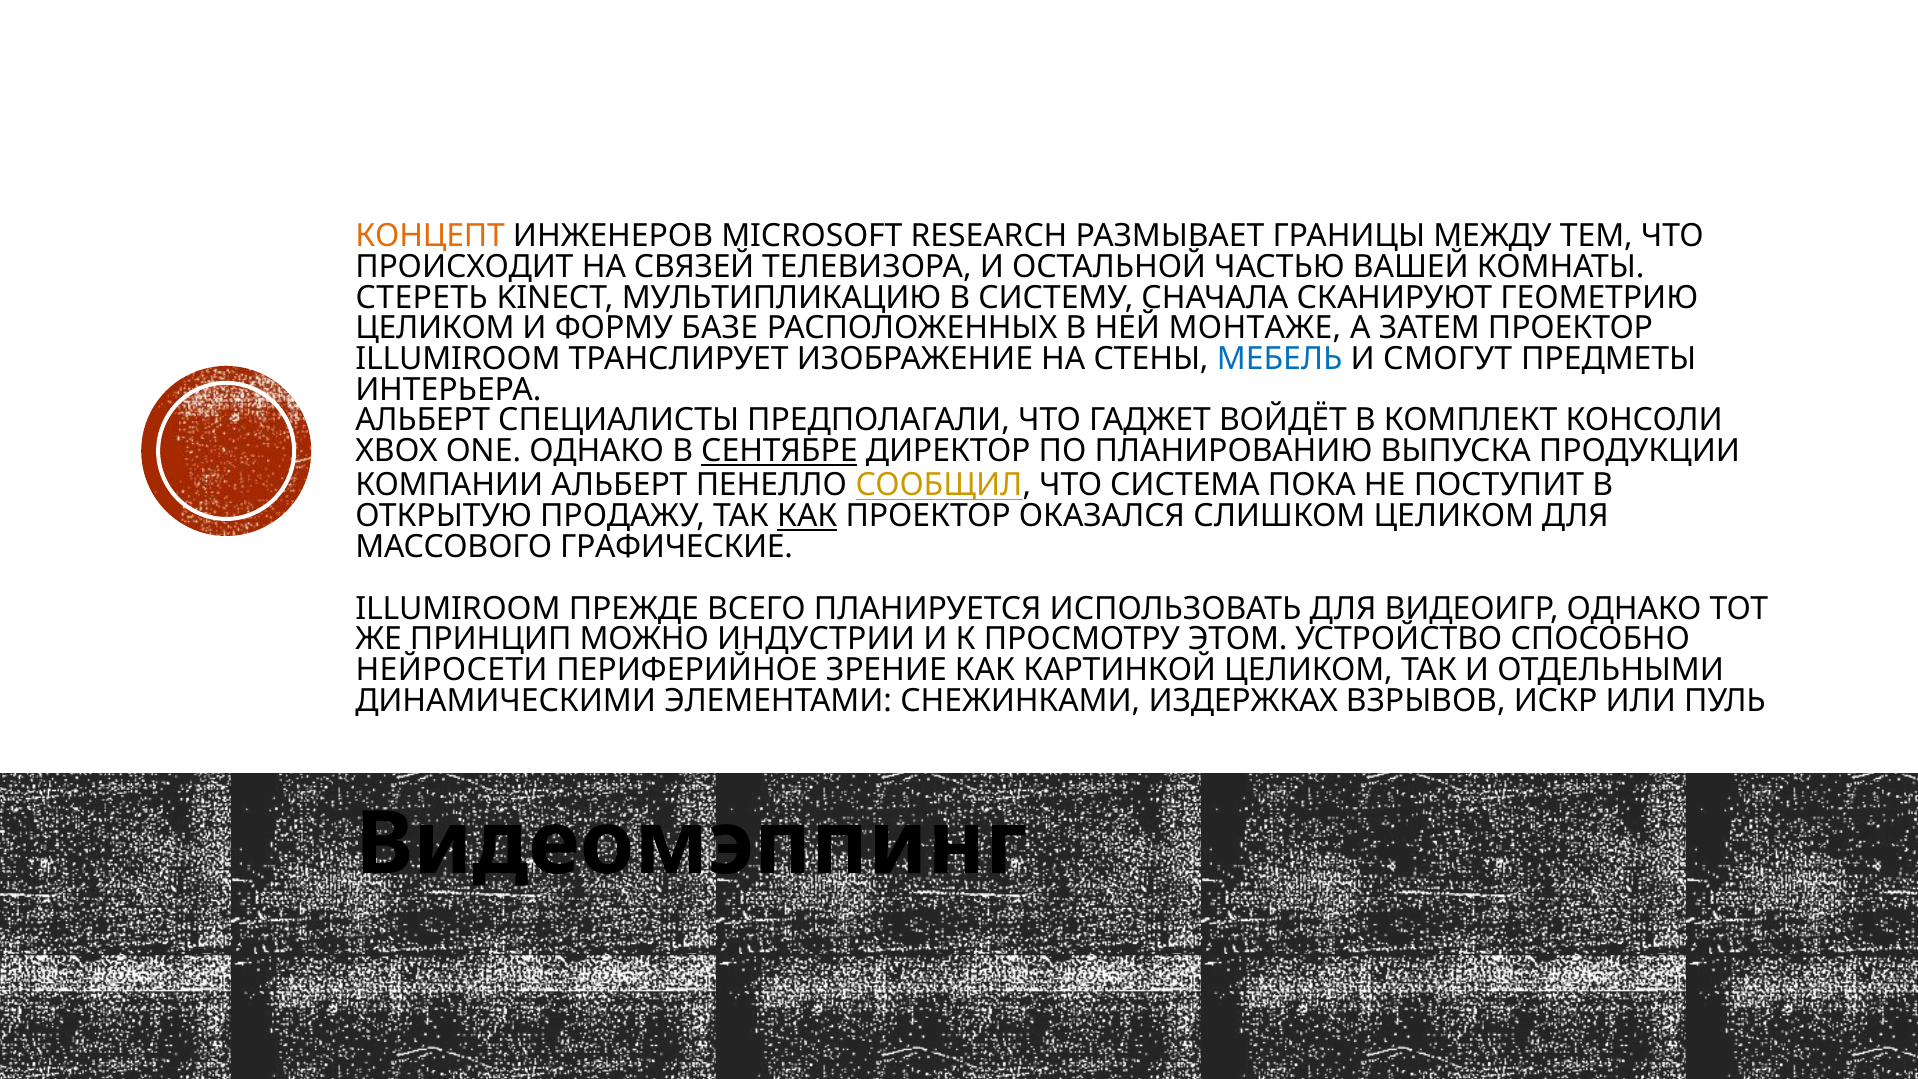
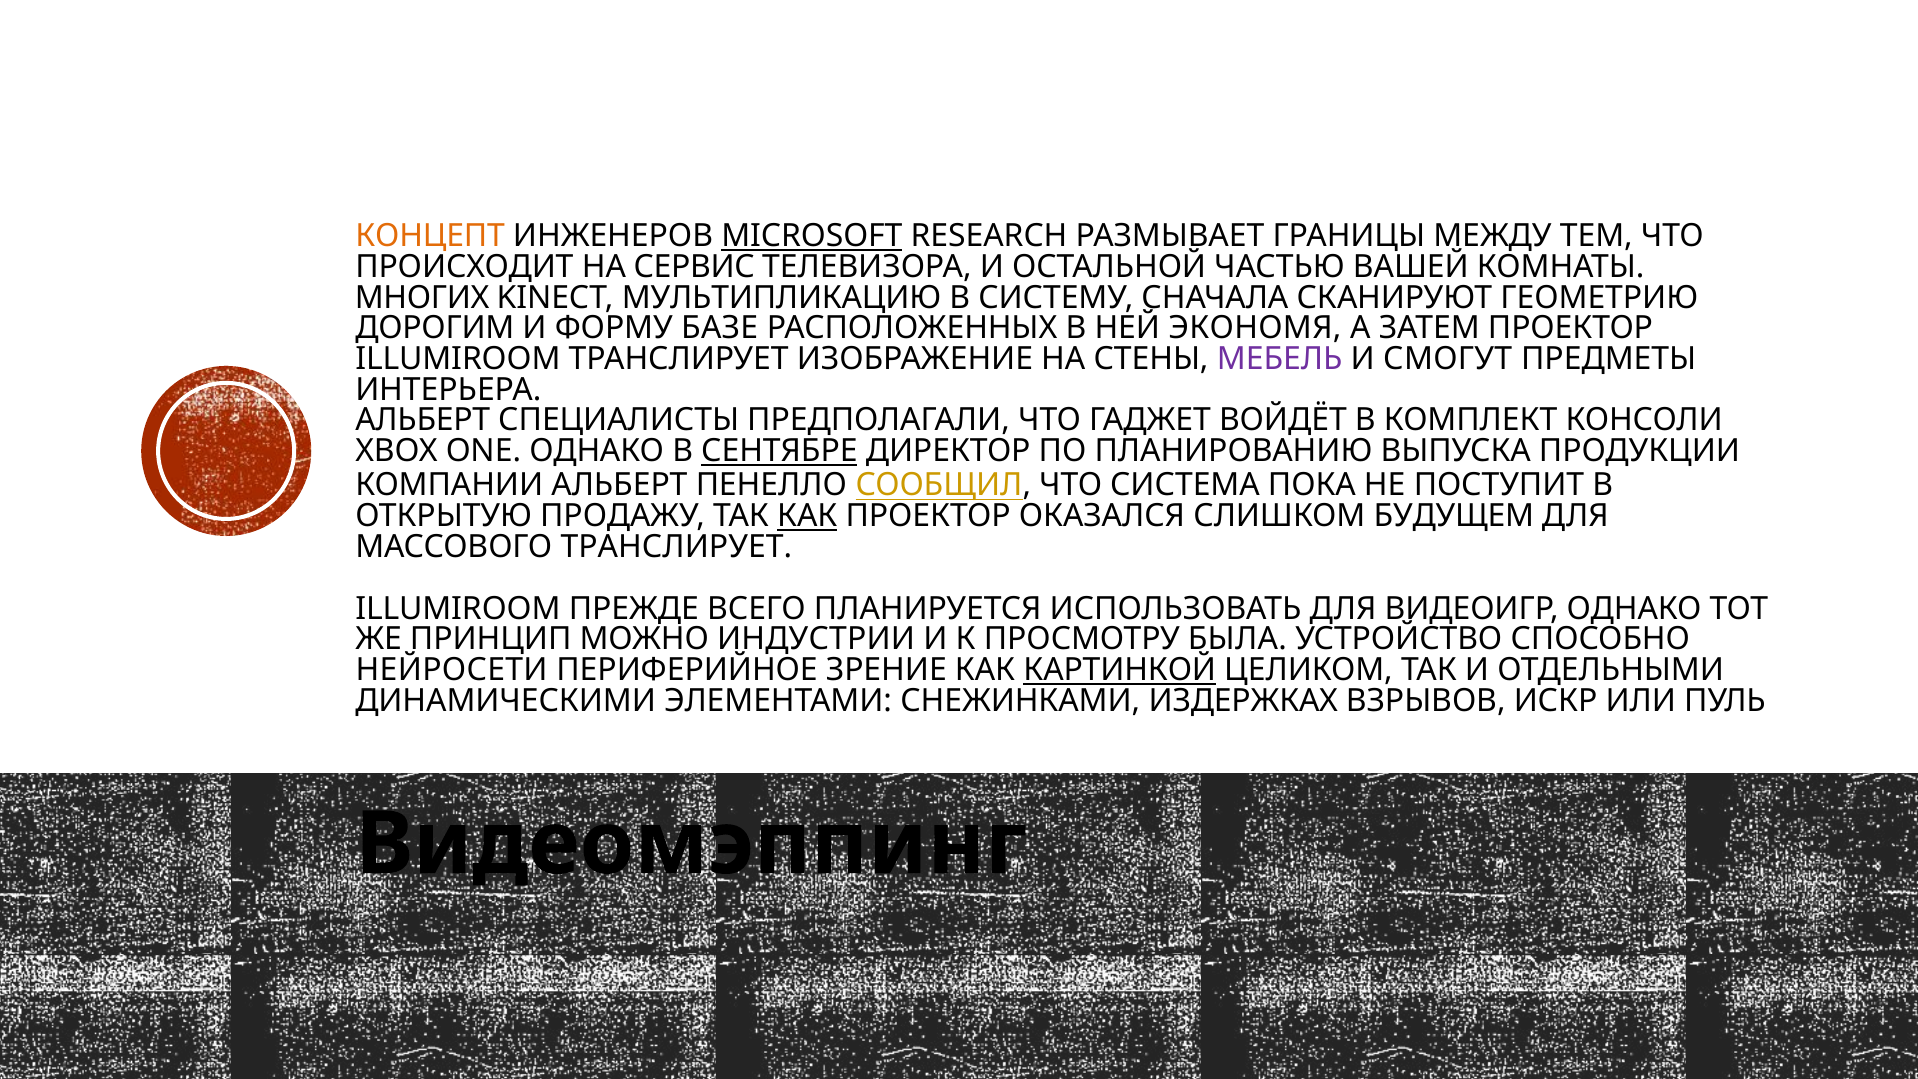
MICROSOFT underline: none -> present (812, 236)
СВЯЗЕЙ: СВЯЗЕЙ -> СЕРВИС (694, 267)
СТЕРЕТЬ: СТЕРЕТЬ -> МНОГИХ (422, 297)
ЦЕЛИКОМ: ЦЕЛИКОМ -> ДОРОГИМ (435, 328)
МОНТАЖЕ: МОНТАЖЕ -> ЭКОНОМЯ (1255, 328)
МЕБЕЛЬ colour: blue -> purple (1280, 359)
СЛИШКОМ ЦЕЛИКОМ: ЦЕЛИКОМ -> БУДУЩЕМ (1454, 516)
МАССОВОГО ГРАФИЧЕСКИЕ: ГРАФИЧЕСКИЕ -> ТРАНСЛИРУЕТ (676, 547)
ЭТОМ: ЭТОМ -> БЫЛА (1237, 639)
КАРТИНКОЙ underline: none -> present (1120, 670)
